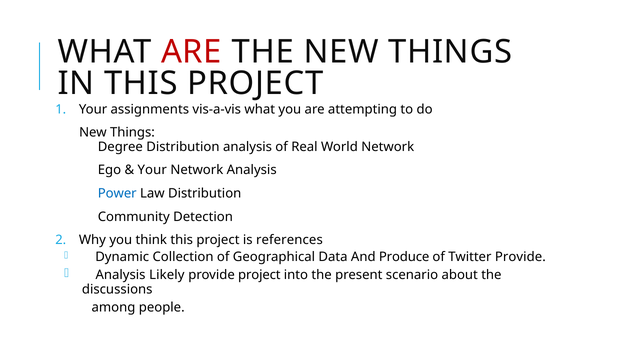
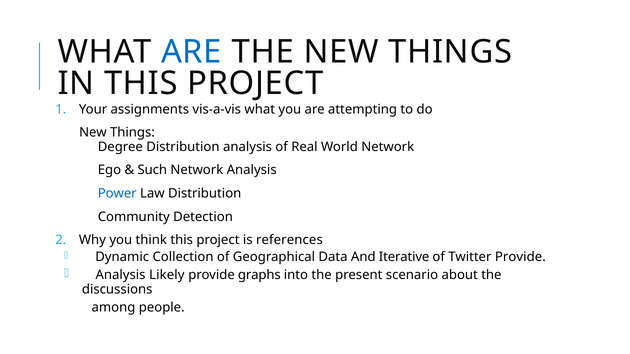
ARE colour: red -> blue (191, 52)
Your: Your -> Such (152, 170)
Produce: Produce -> Iterative (404, 257)
provide project: project -> graphs (259, 275)
